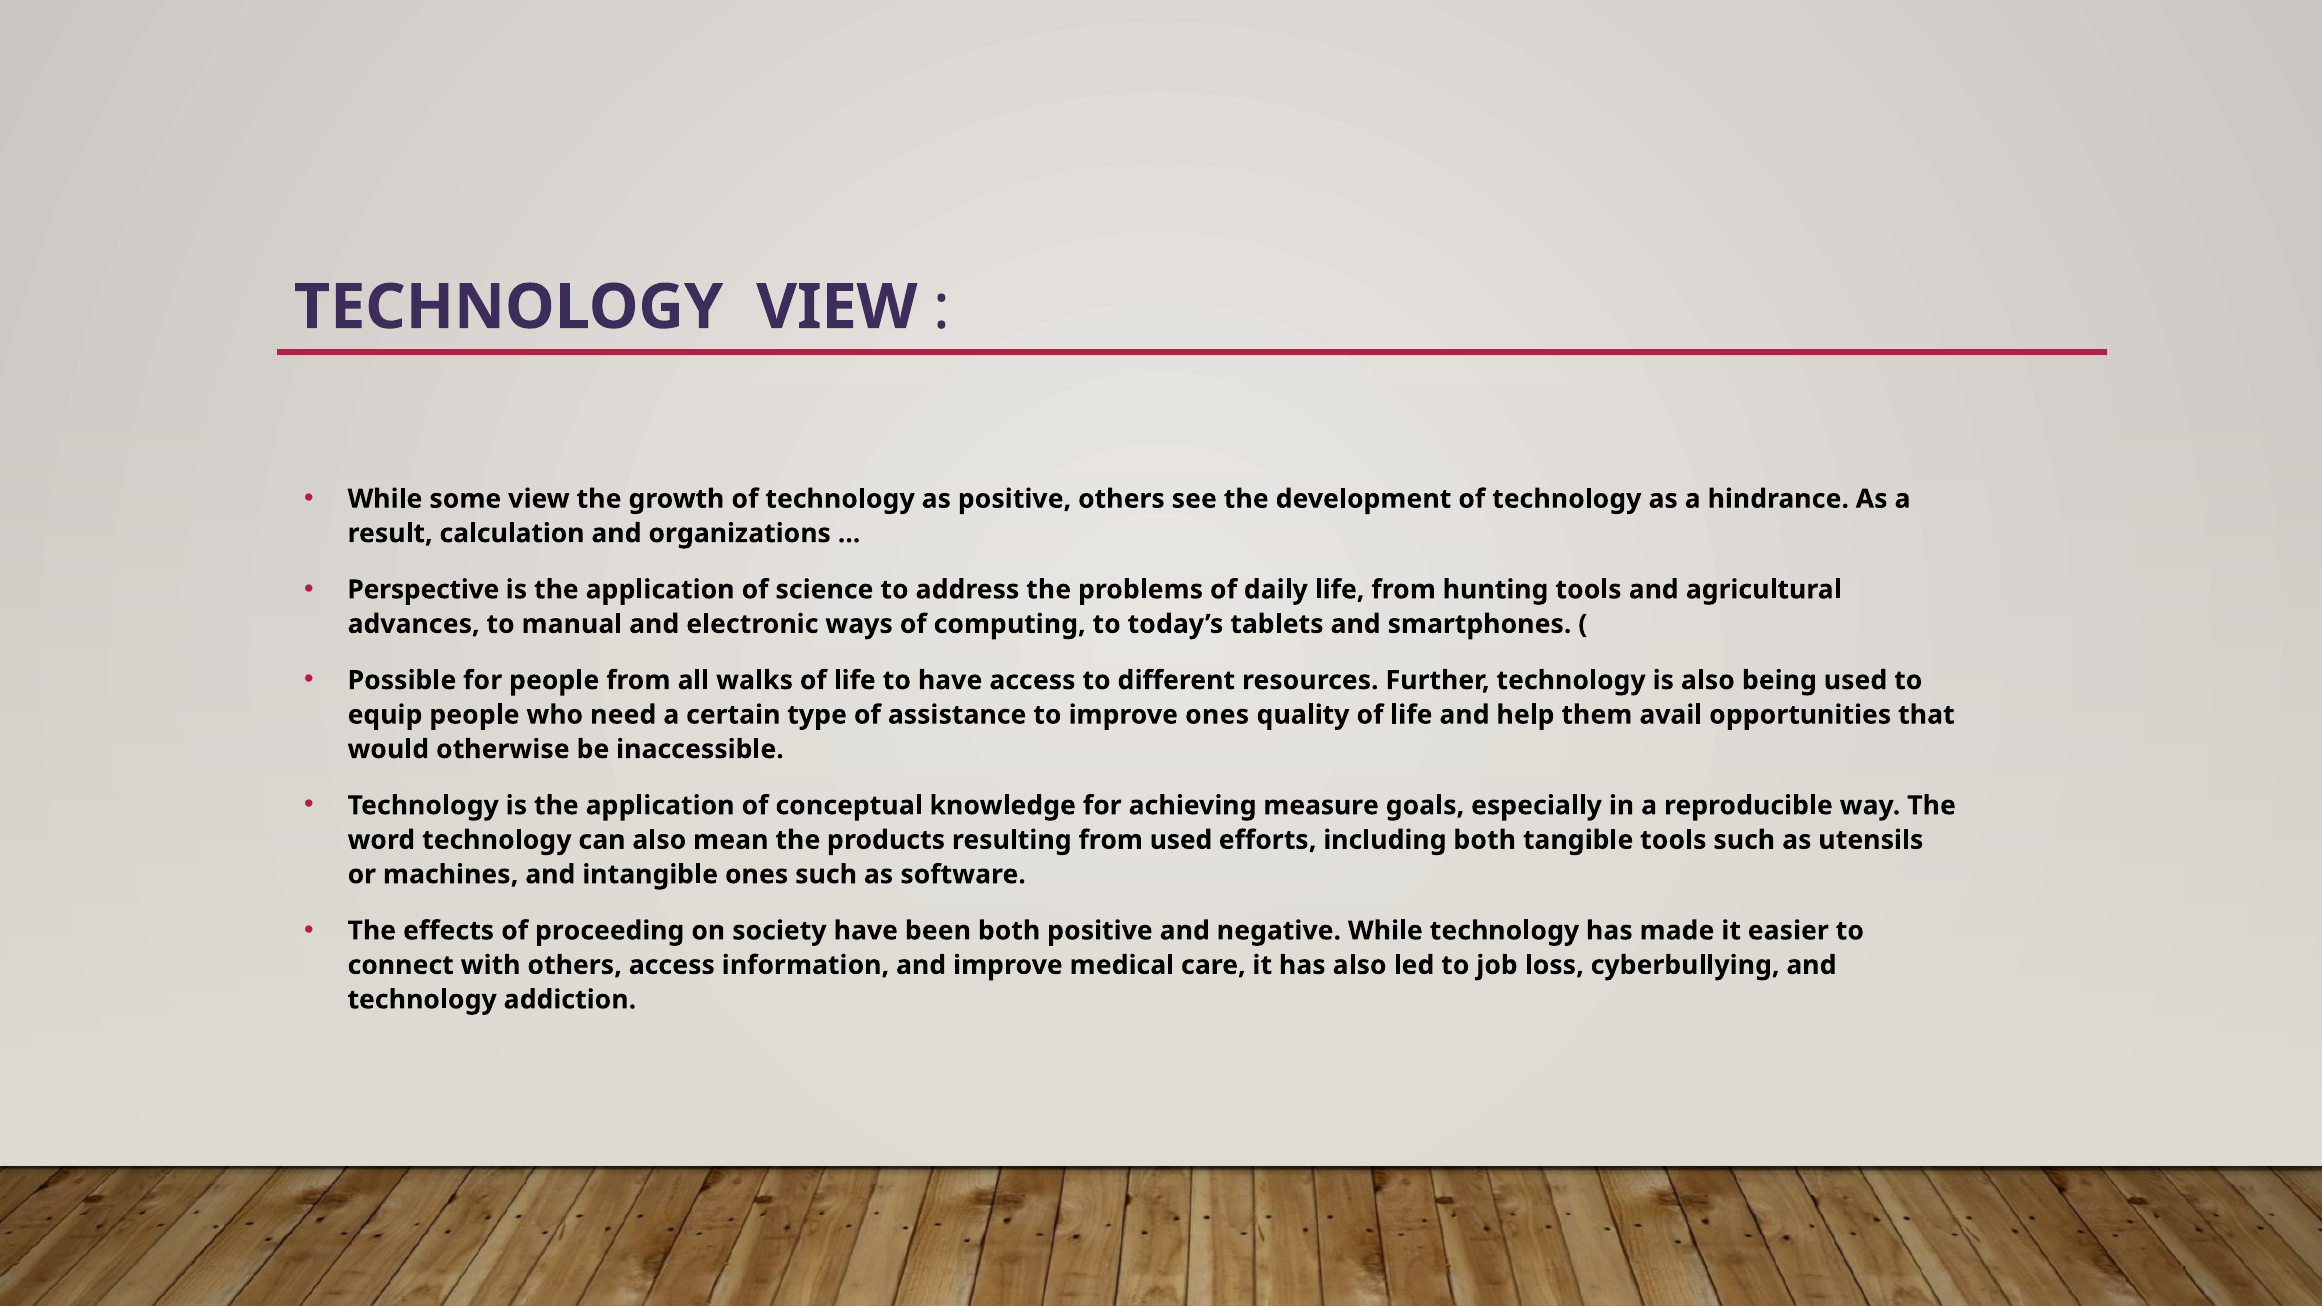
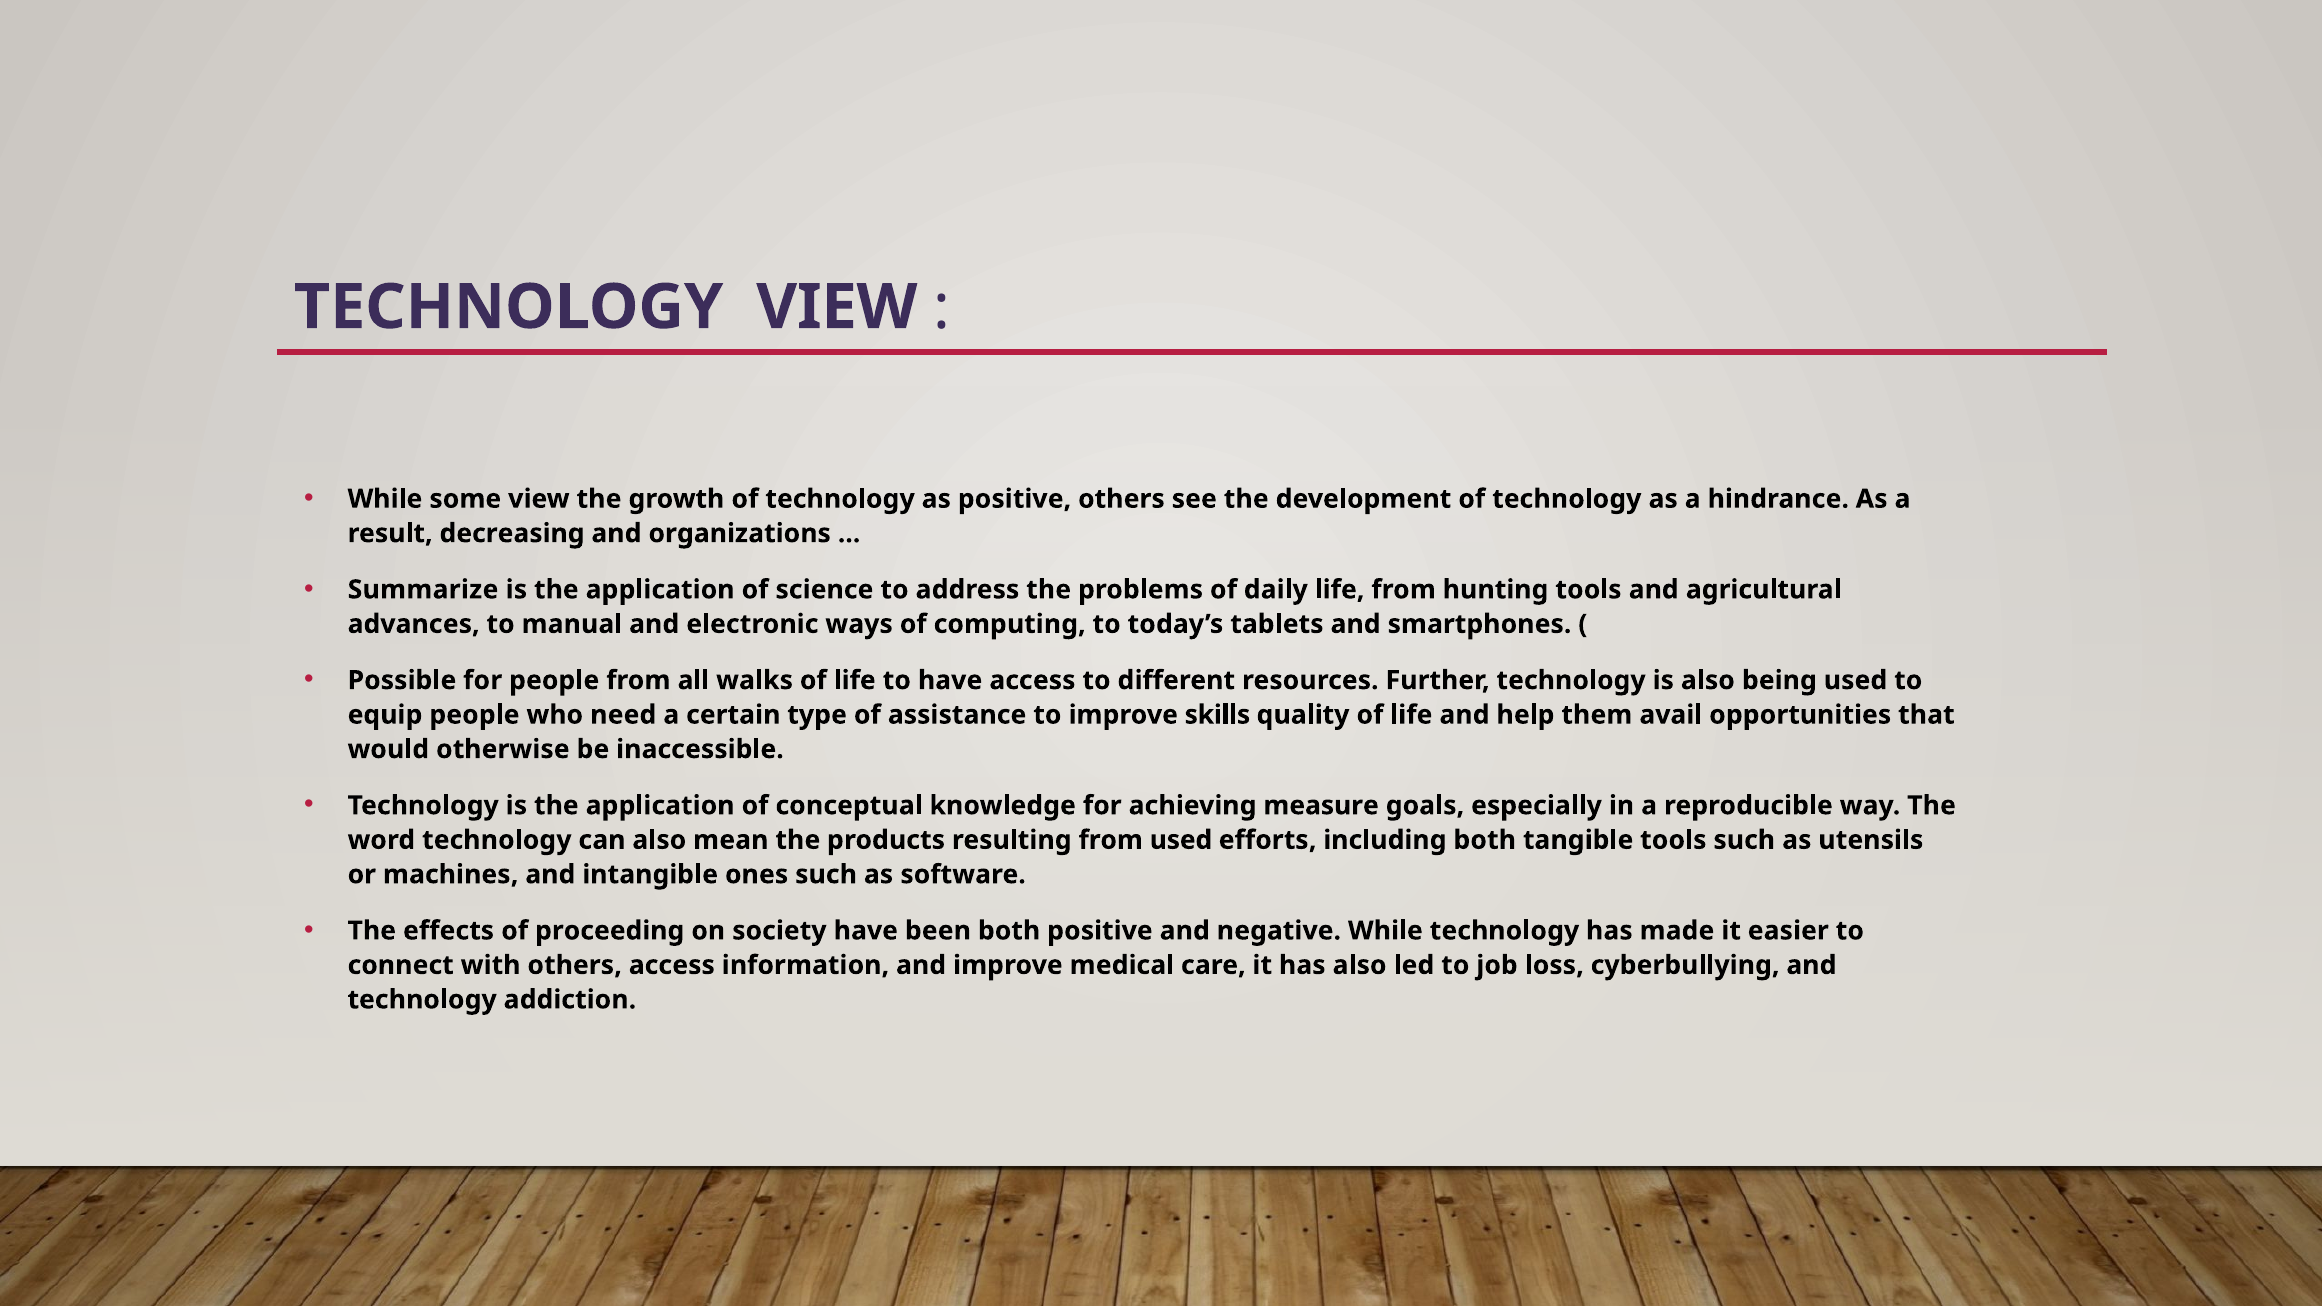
calculation: calculation -> decreasing (512, 533)
Perspective: Perspective -> Summarize (423, 590)
improve ones: ones -> skills (1217, 715)
